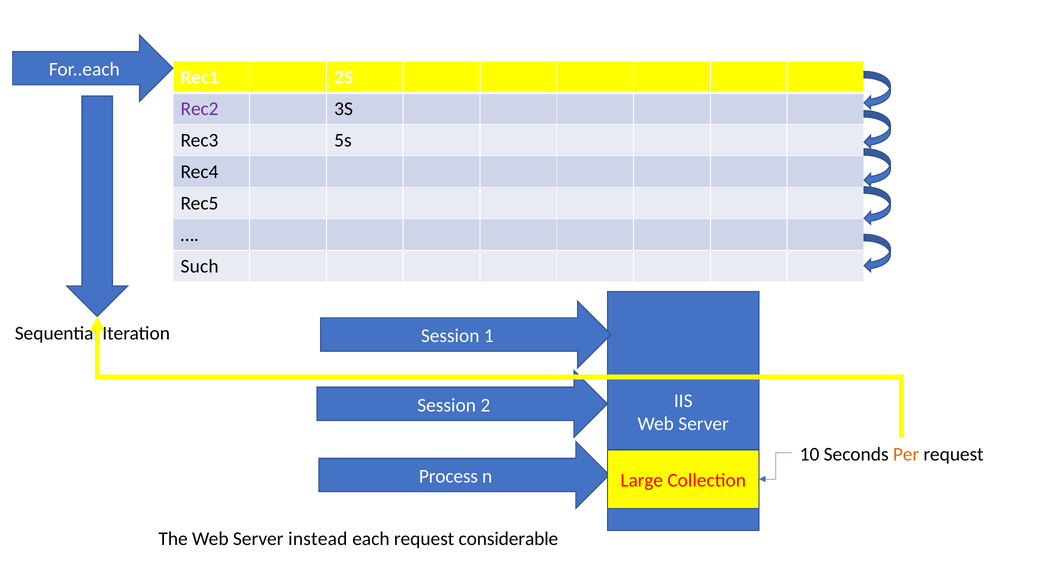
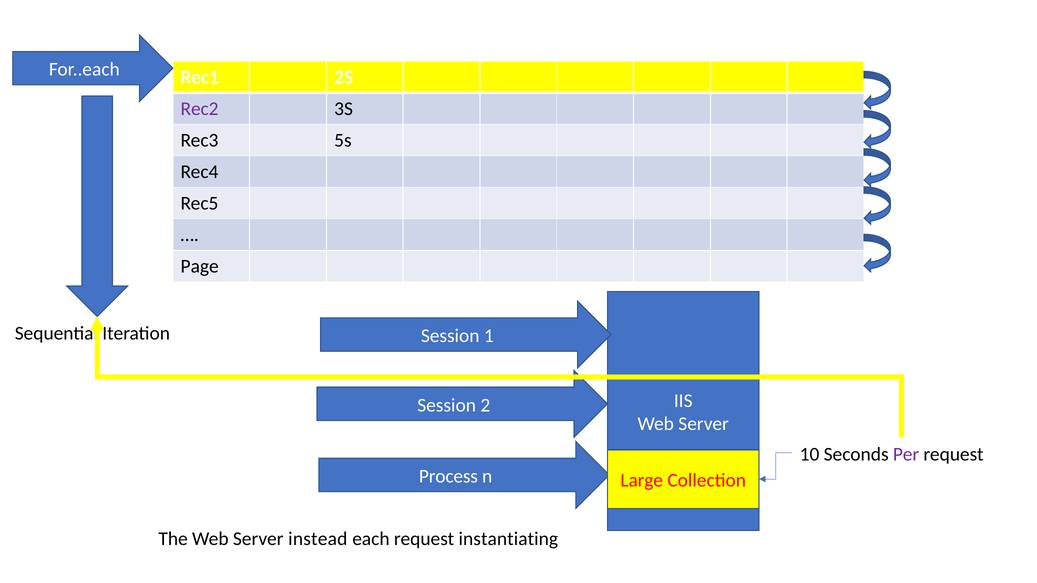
Such: Such -> Page (200, 266)
Per colour: orange -> purple (906, 454)
considerable: considerable -> instantiating (508, 539)
